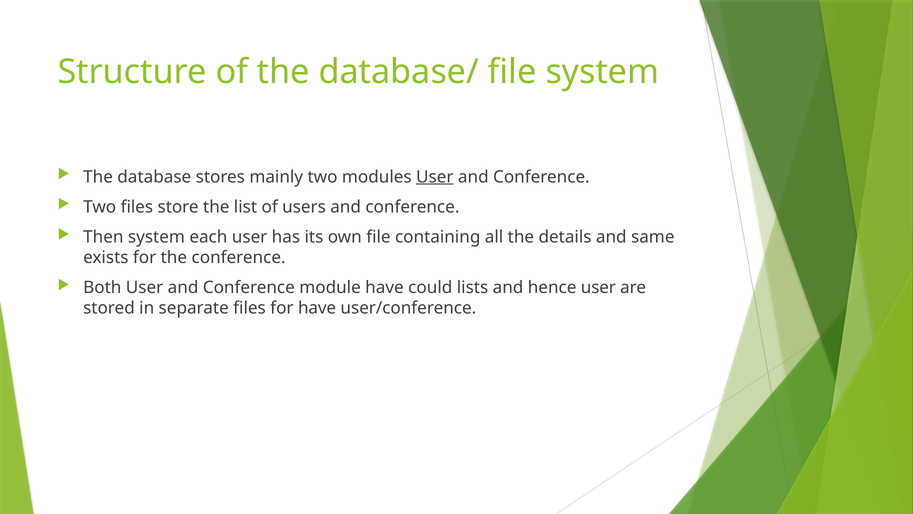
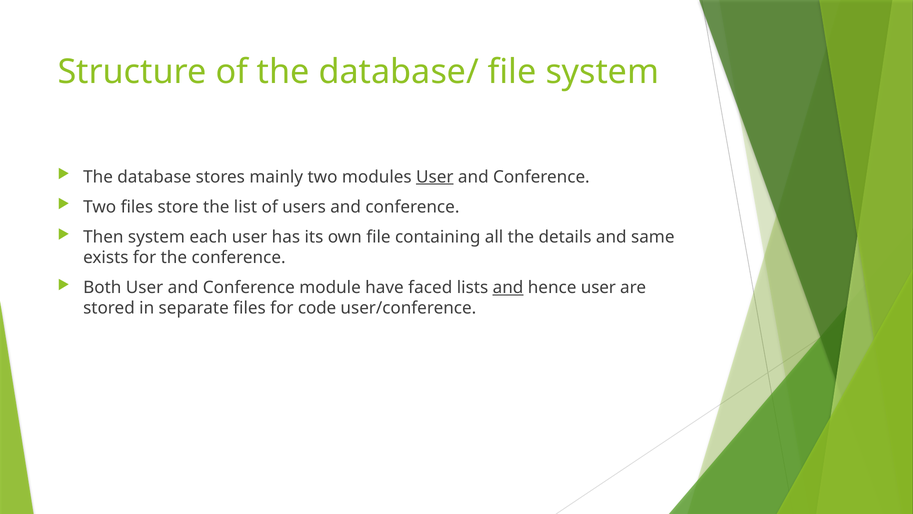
could: could -> faced (430, 287)
and underline: none -> present (508, 287)
for have: have -> code (317, 308)
